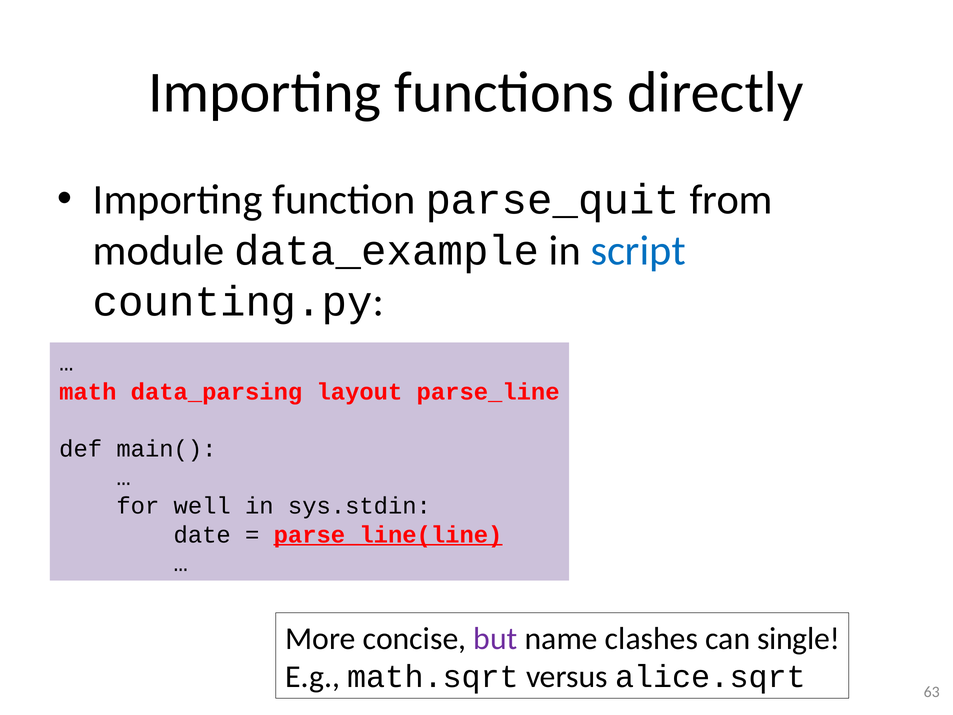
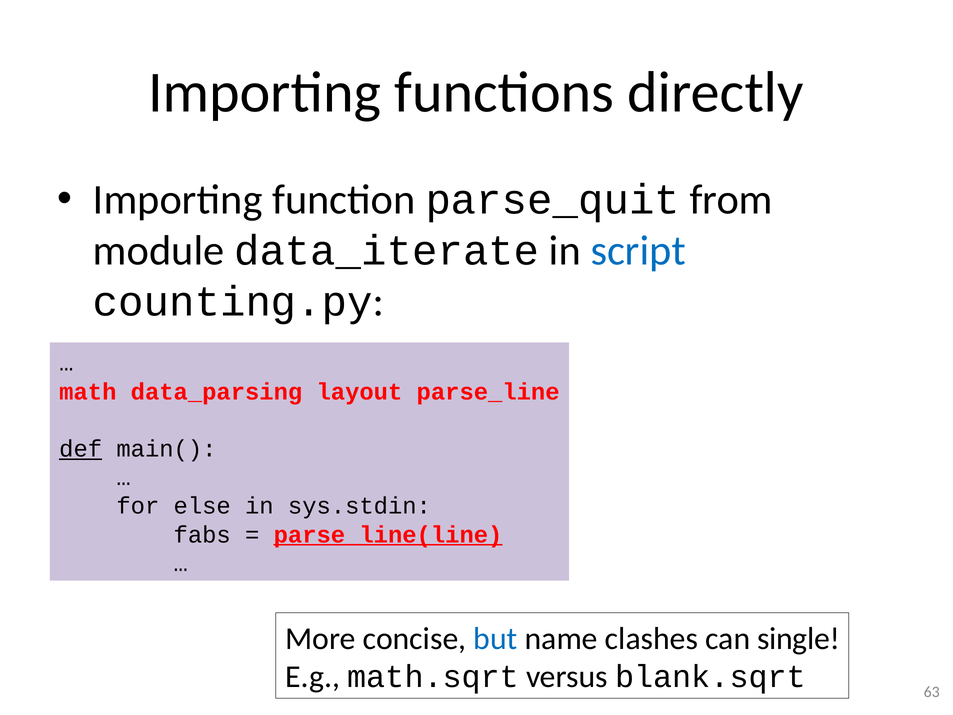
data_example: data_example -> data_iterate (387, 251)
def underline: none -> present (81, 449)
well: well -> else (202, 506)
date: date -> fabs (202, 535)
but colour: purple -> blue (495, 638)
alice.sqrt: alice.sqrt -> blank.sqrt (710, 677)
